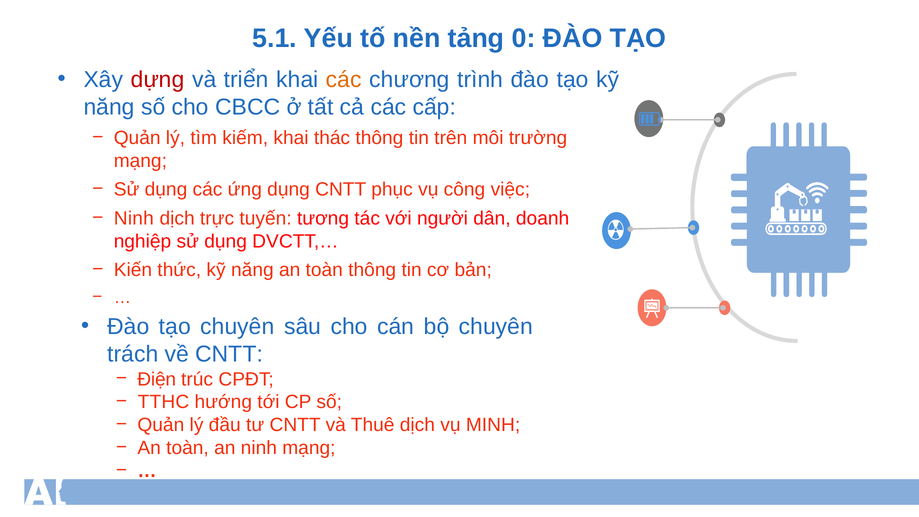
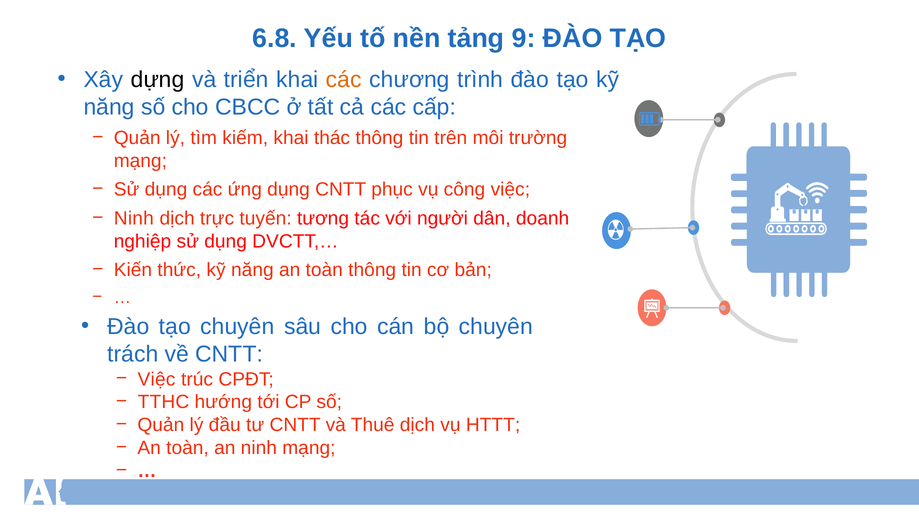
5.1: 5.1 -> 6.8 (275, 38)
0: 0 -> 9 (524, 38)
dựng colour: red -> black (158, 80)
Điện: Điện -> Việc (157, 379)
MINH: MINH -> HTTT (493, 425)
